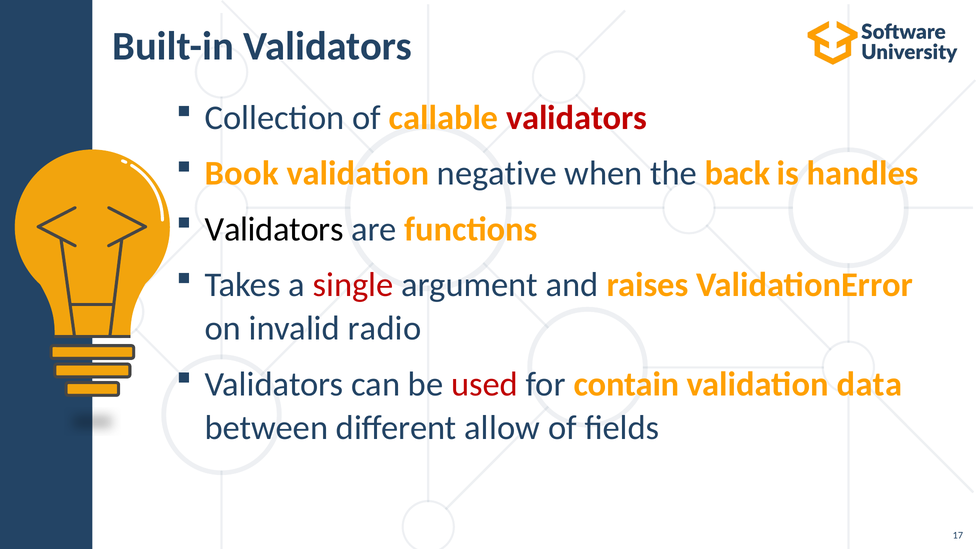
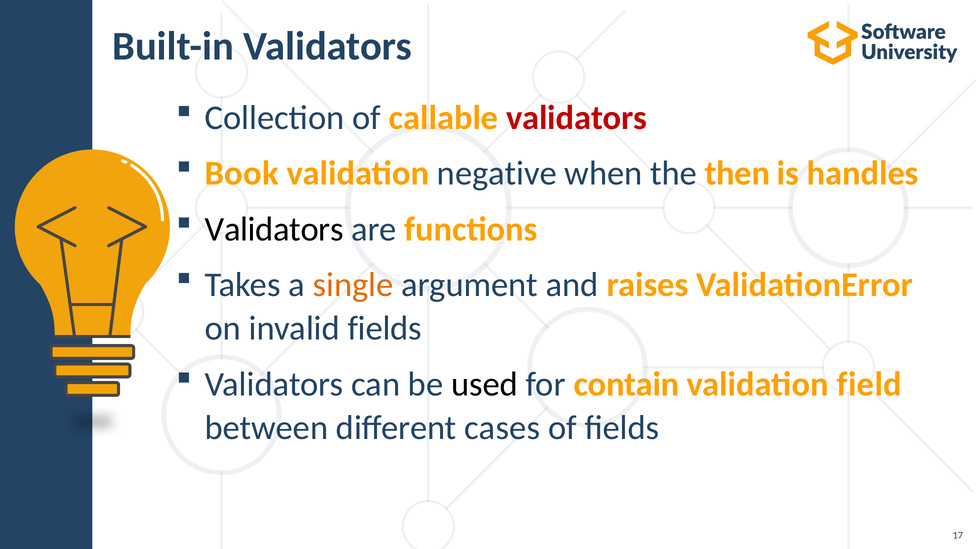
back: back -> then (737, 174)
single colour: red -> orange (353, 285)
invalid radio: radio -> fields (385, 329)
used colour: red -> black (484, 384)
data: data -> field (869, 384)
allow: allow -> cases (502, 428)
